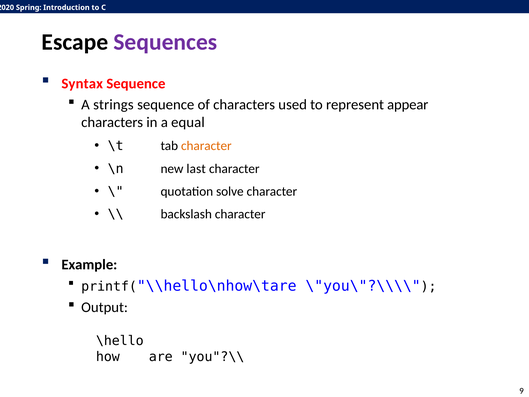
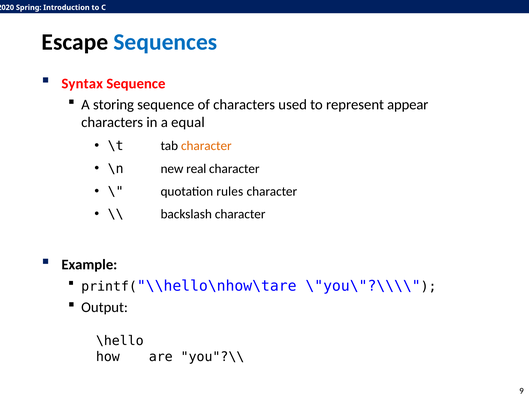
Sequences colour: purple -> blue (165, 42)
strings: strings -> storing (114, 105)
last: last -> real (196, 169)
solve: solve -> rules (230, 191)
